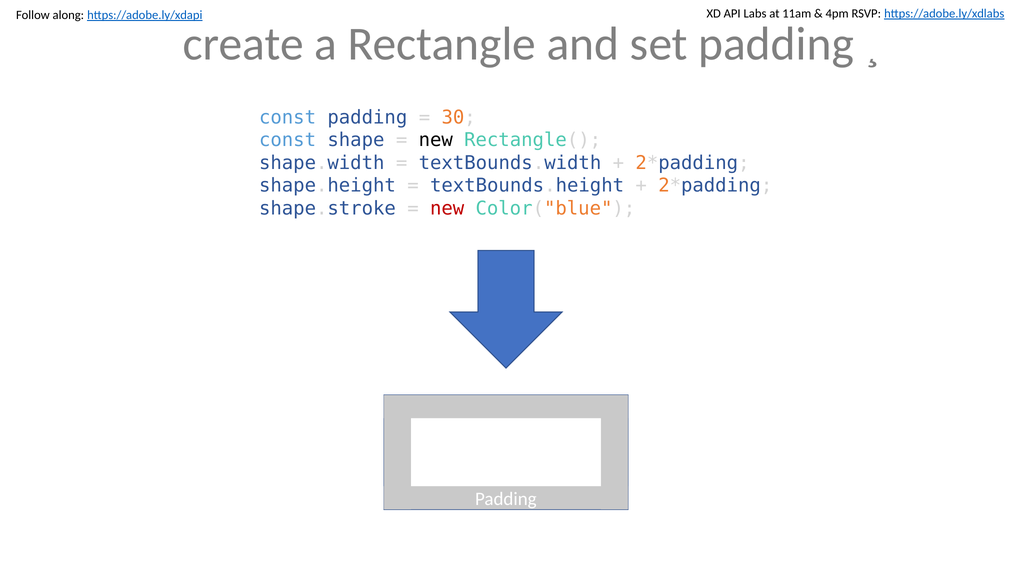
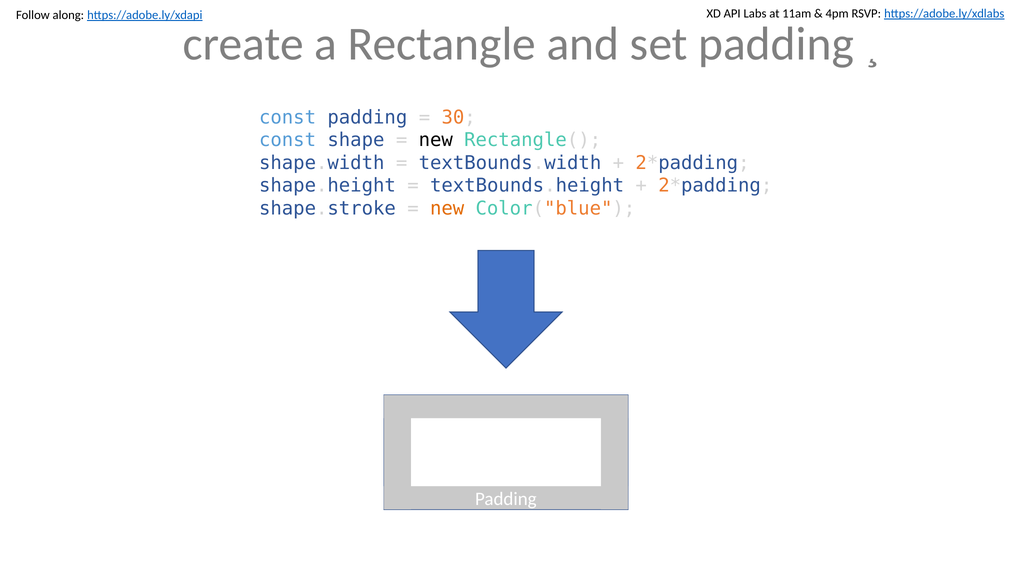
new colour: red -> orange (447, 208)
